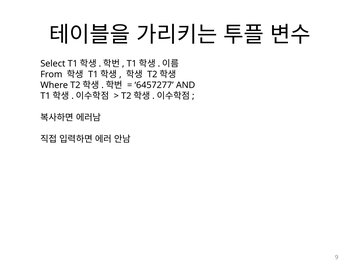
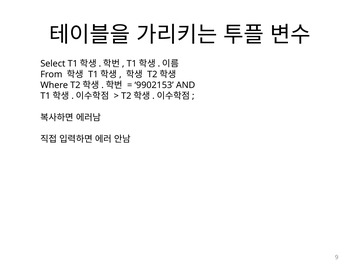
6457277: 6457277 -> 9902153 (154, 85)
